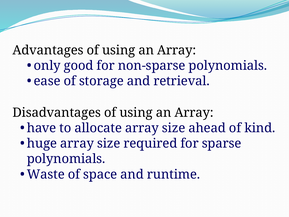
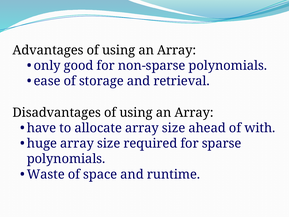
kind: kind -> with (260, 128)
